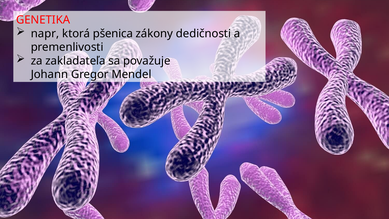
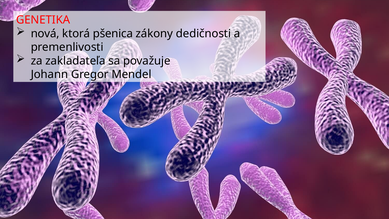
napr: napr -> nová (45, 34)
